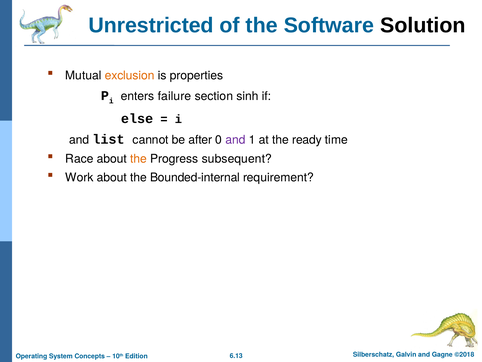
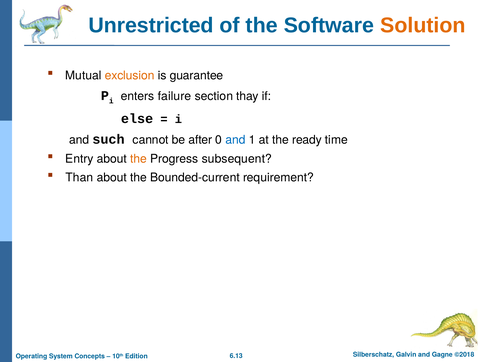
Solution colour: black -> orange (423, 26)
properties: properties -> guarantee (197, 75)
sinh: sinh -> thay (247, 96)
list: list -> such (108, 139)
and colour: purple -> blue (235, 140)
Race: Race -> Entry (79, 159)
Work: Work -> Than (79, 177)
Bounded-internal: Bounded-internal -> Bounded-current (195, 177)
